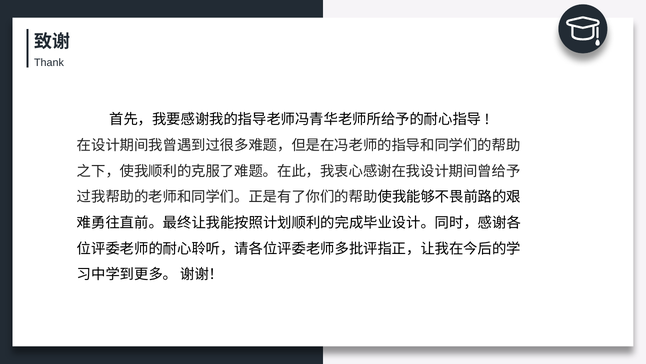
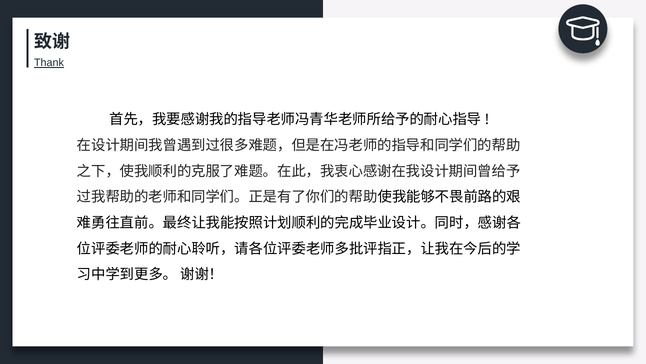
Thank underline: none -> present (49, 63)
